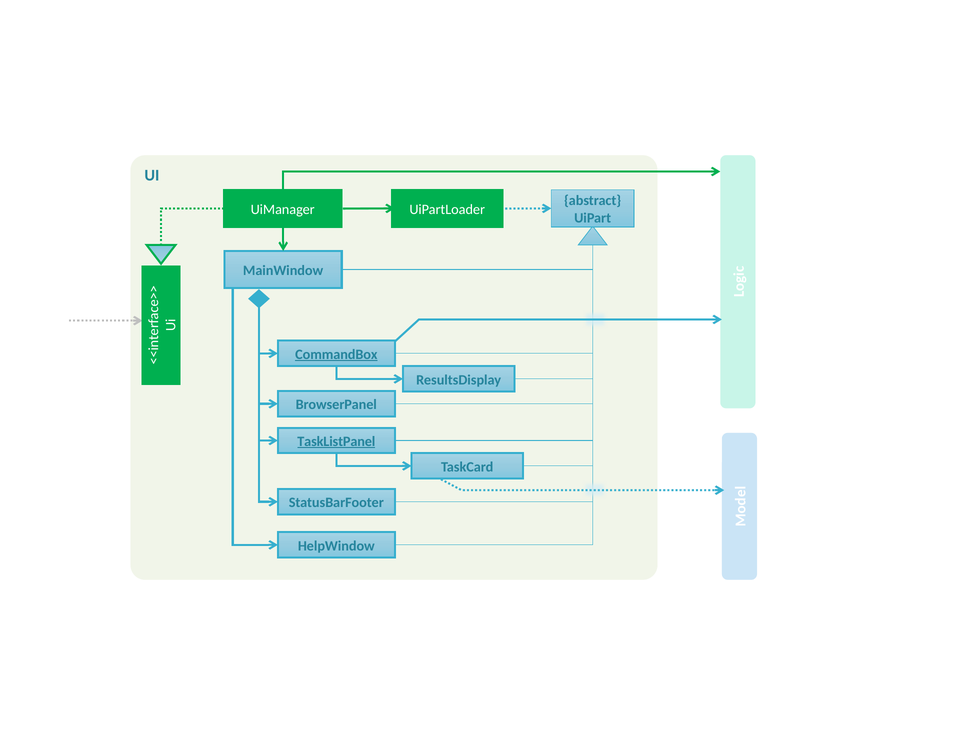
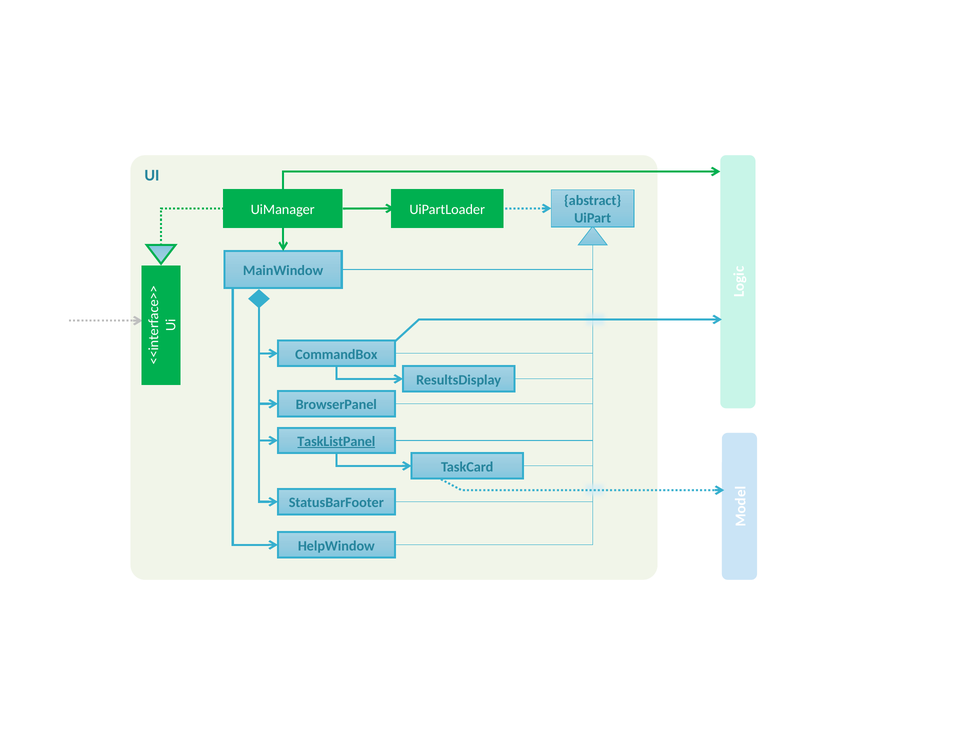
CommandBox underline: present -> none (336, 354)
